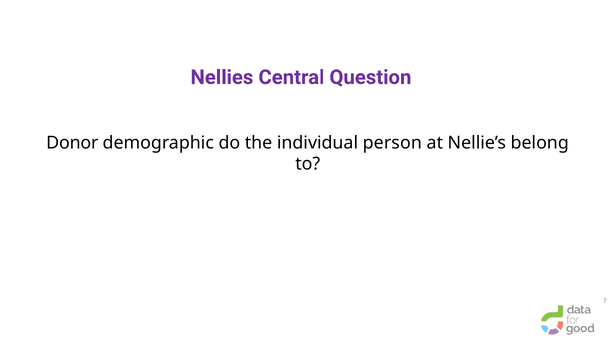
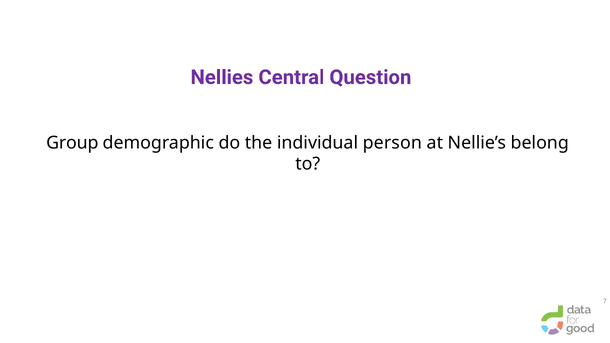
Donor: Donor -> Group (72, 143)
